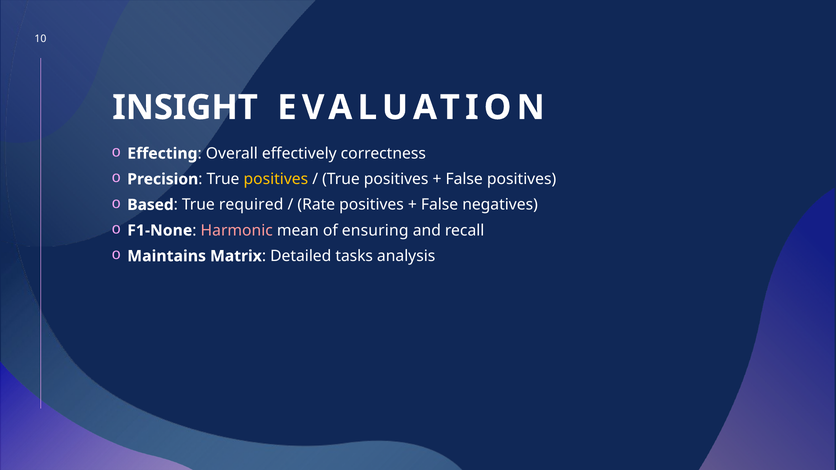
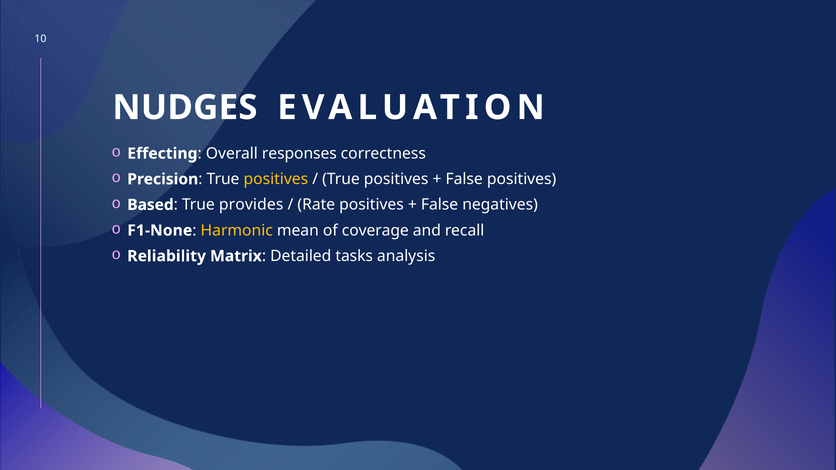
INSIGHT: INSIGHT -> NUDGES (185, 108)
effectively: effectively -> responses (299, 154)
required: required -> provides (251, 205)
Harmonic colour: pink -> yellow (237, 231)
ensuring: ensuring -> coverage (375, 231)
Maintains: Maintains -> Reliability (167, 256)
